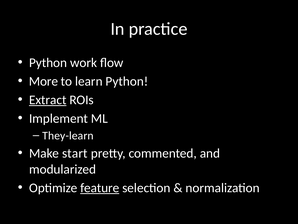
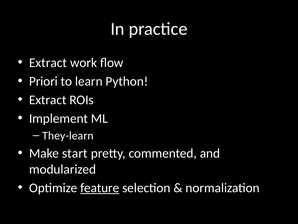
Python: Python -> Extract (48, 63)
More: More -> Priori (43, 81)
Extract underline: present -> none (48, 100)
